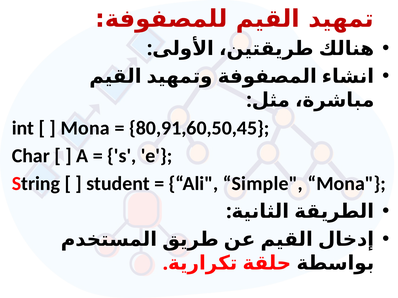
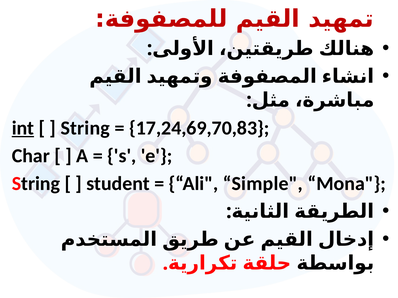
int underline: none -> present (23, 128)
Mona: Mona -> String (85, 128)
80,91,60,50,45: 80,91,60,50,45 -> 17,24,69,70,83 (199, 128)
